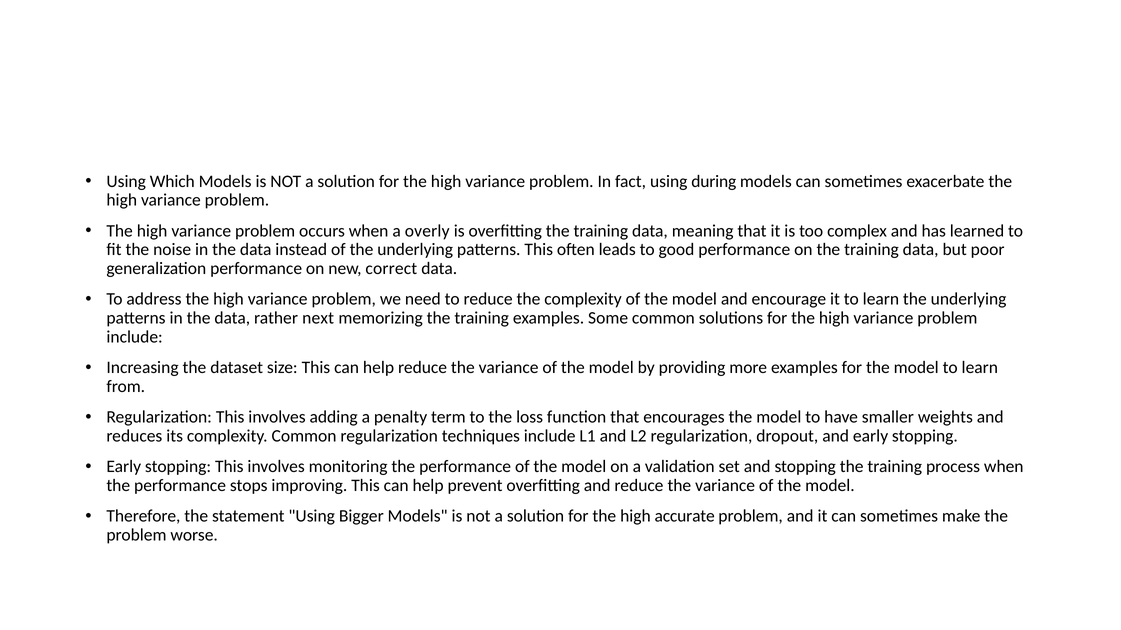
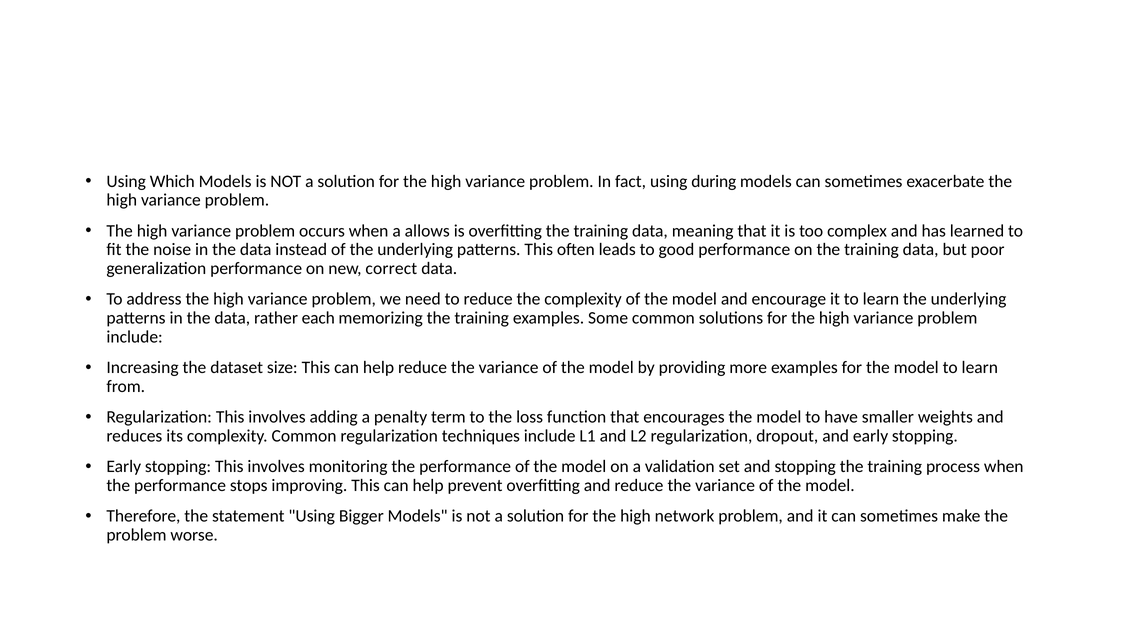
overly: overly -> allows (427, 231)
next: next -> each (318, 318)
accurate: accurate -> network (685, 517)
